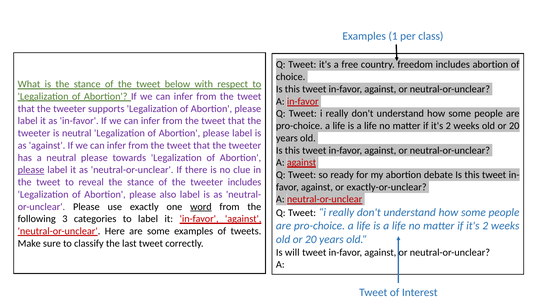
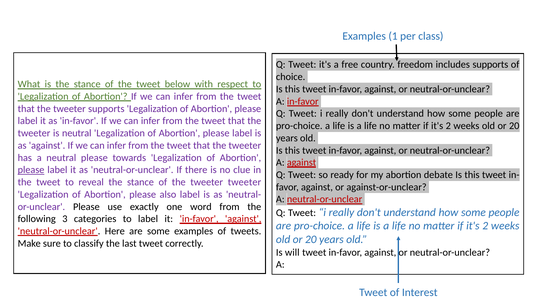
includes abortion: abortion -> supports (490, 65)
tweeter includes: includes -> tweeter (244, 182)
exactly-or-unclear: exactly-or-unclear -> against-or-unclear (387, 187)
word underline: present -> none (201, 207)
